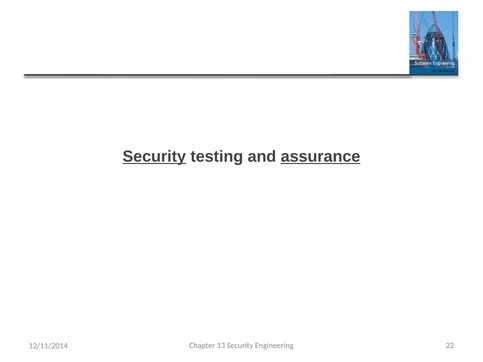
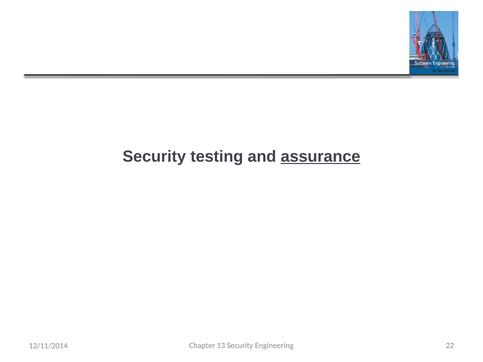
Security underline: present -> none (154, 157)
